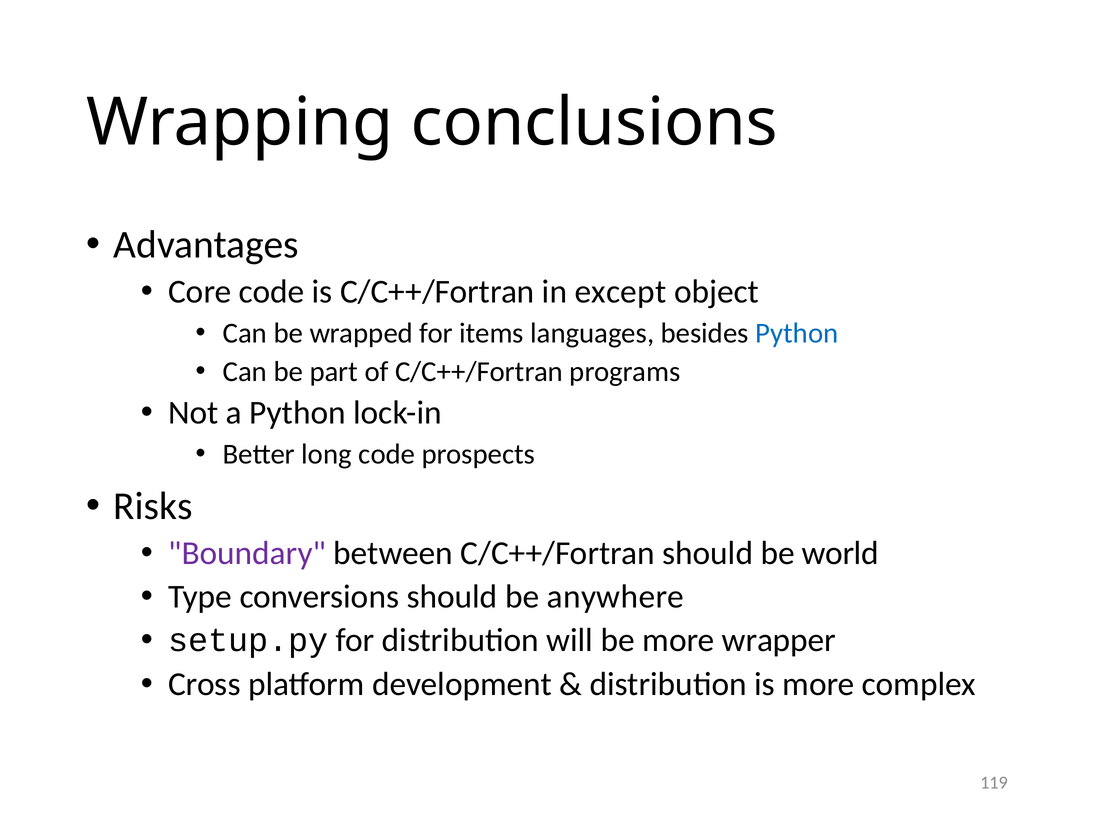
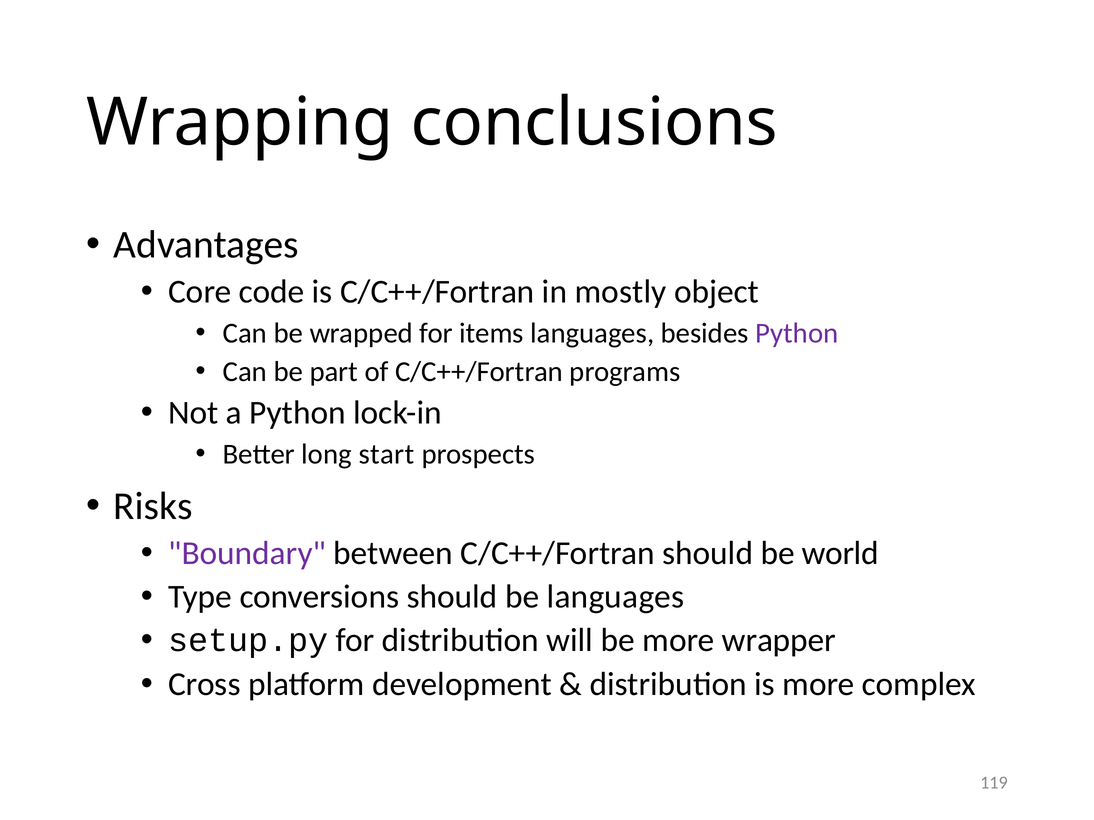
except: except -> mostly (621, 292)
Python colour: blue -> purple (797, 333)
long code: code -> start (387, 454)
be anywhere: anywhere -> languages (616, 597)
